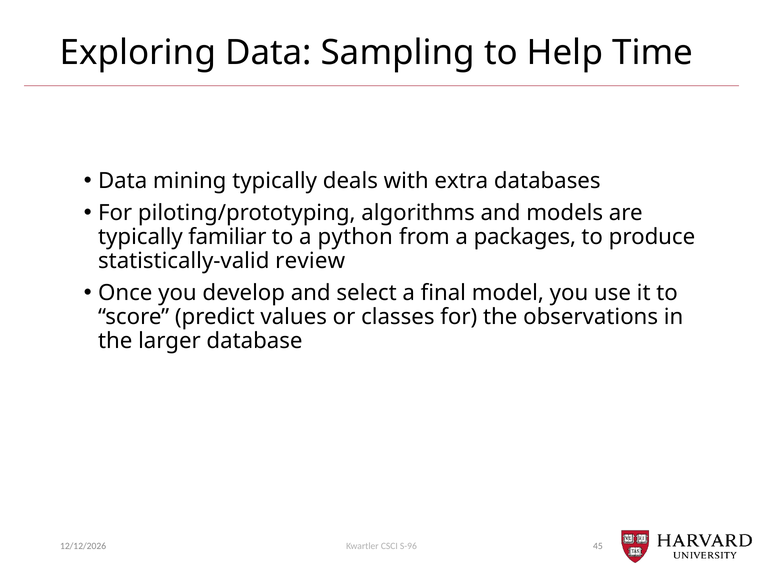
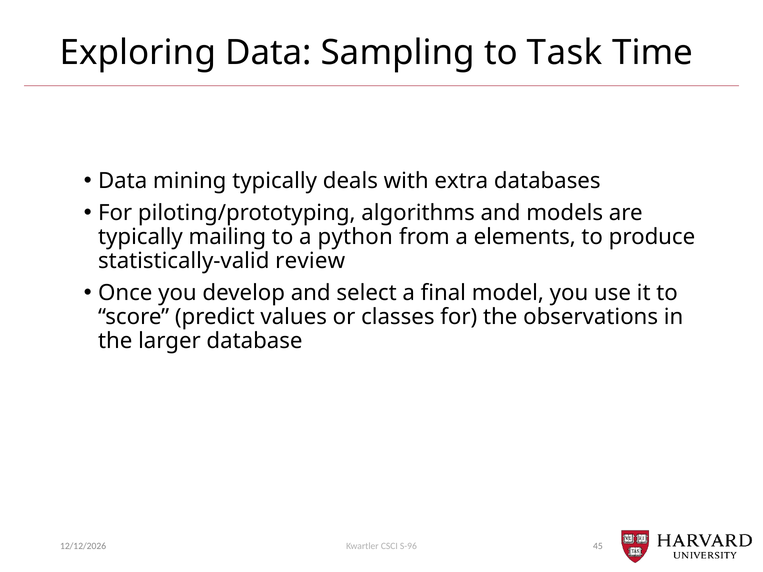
Help: Help -> Task (565, 53)
familiar: familiar -> mailing (227, 237)
packages: packages -> elements (525, 237)
